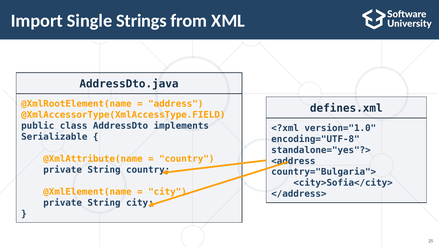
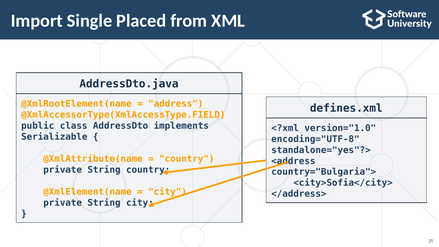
Strings: Strings -> Placed (141, 21)
